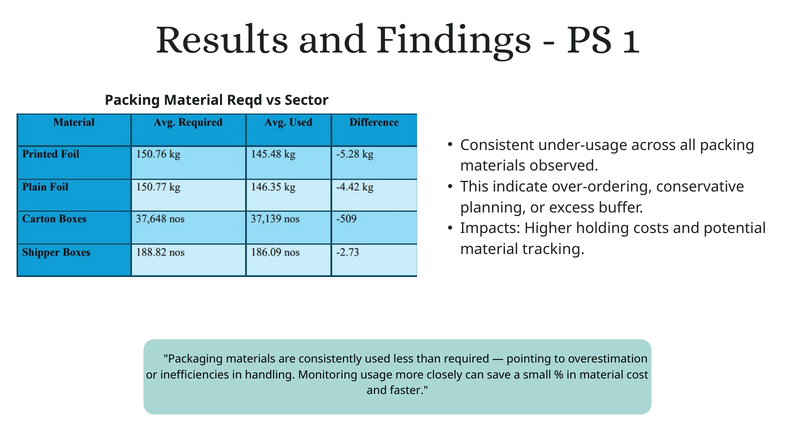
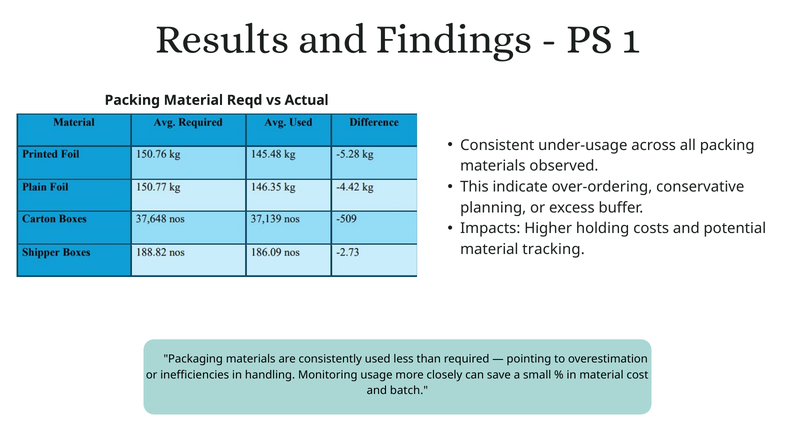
Sector: Sector -> Actual (307, 100)
faster: faster -> batch (409, 391)
